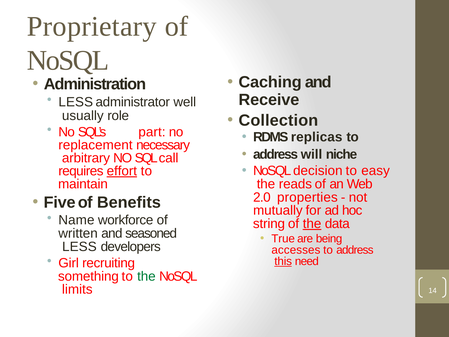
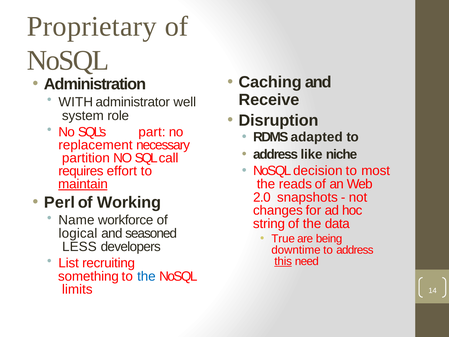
LESS: LESS -> WITH (76, 102)
usually: usually -> system (83, 116)
Collection: Collection -> Disruption (279, 120)
replicas: replicas -> adapted (317, 137)
will: will -> like (312, 154)
arbitrary: arbitrary -> partition (86, 158)
easy: easy -> most (376, 171)
effort underline: present -> none (122, 171)
maintain underline: none -> present (83, 184)
properties: properties -> snapshots (307, 197)
Five: Five -> Perl (59, 202)
Benefits: Benefits -> Working (129, 202)
mutually: mutually -> changes (278, 210)
the underline: present -> none (312, 224)
written: written -> logical (78, 233)
accesses: accesses -> downtime (296, 250)
Girl: Girl -> List (69, 263)
the colour: green -> blue (146, 276)
